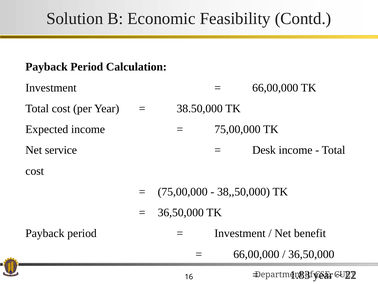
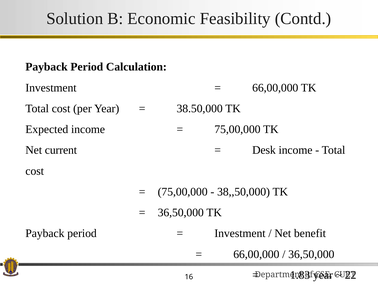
service: service -> current (61, 150)
